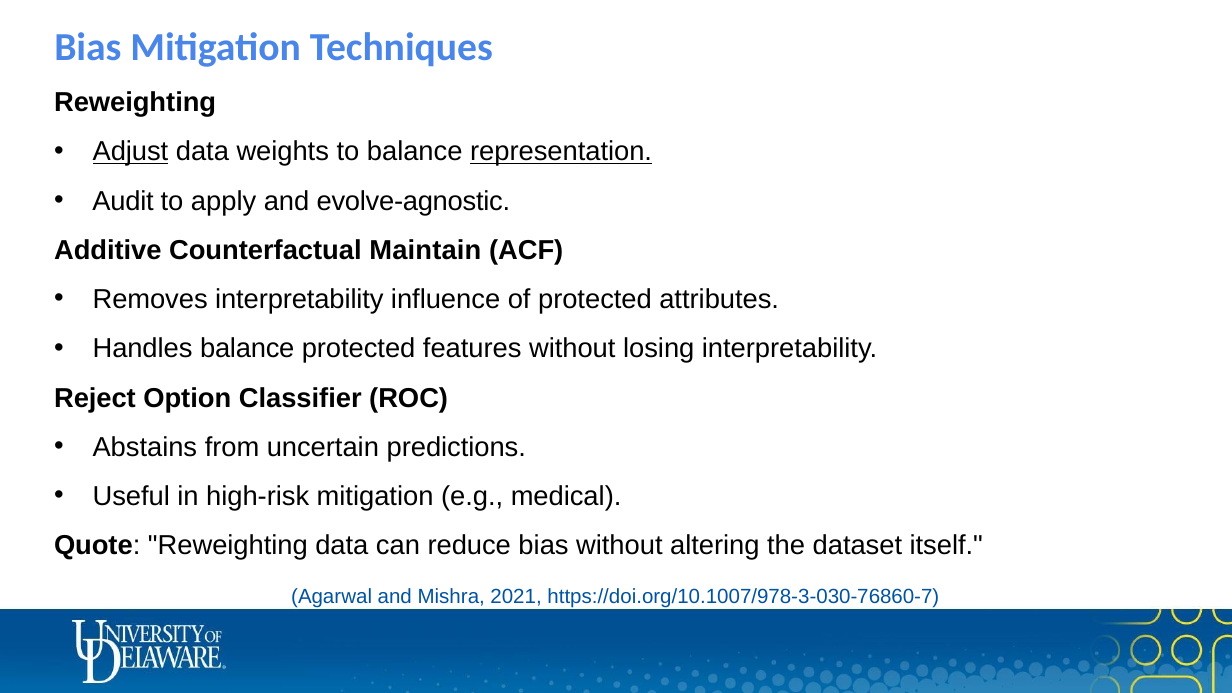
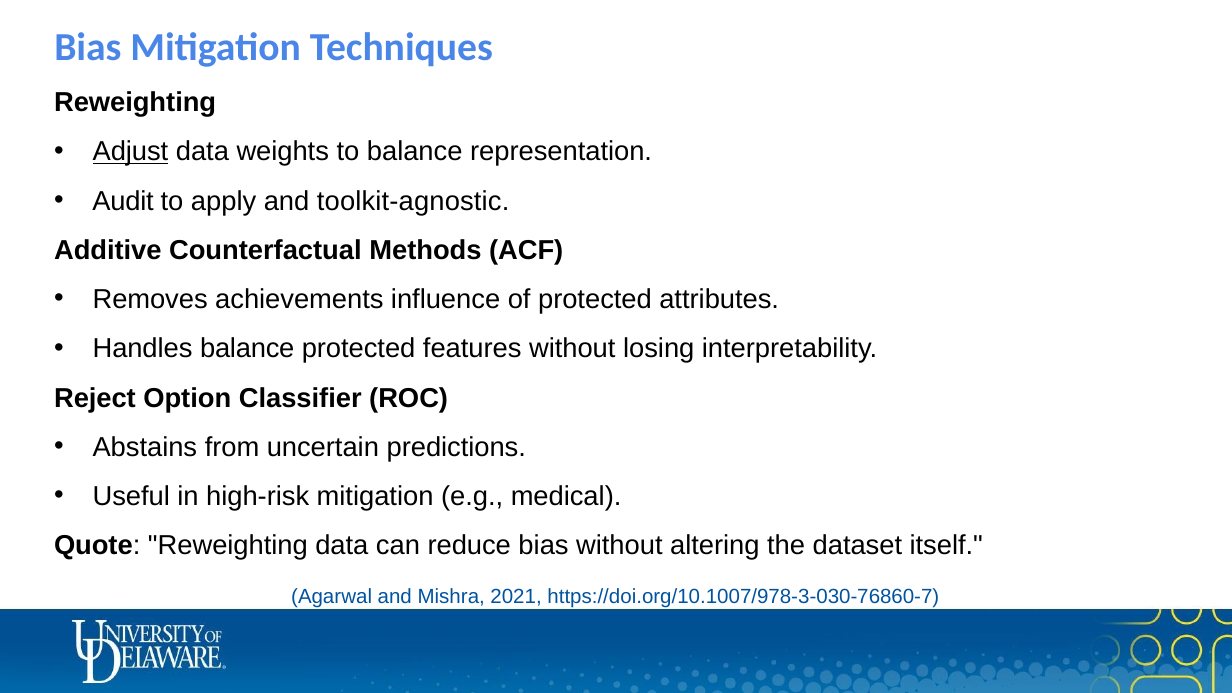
representation underline: present -> none (561, 152)
evolve-agnostic: evolve-agnostic -> toolkit-agnostic (413, 201)
Maintain: Maintain -> Methods (425, 250)
Removes interpretability: interpretability -> achievements (299, 300)
